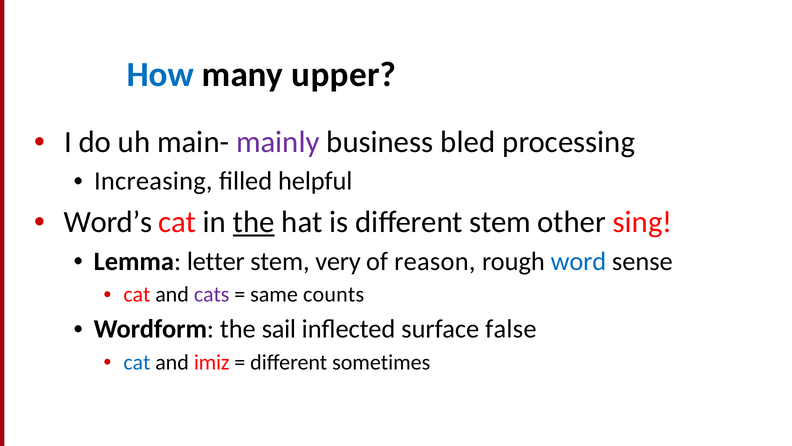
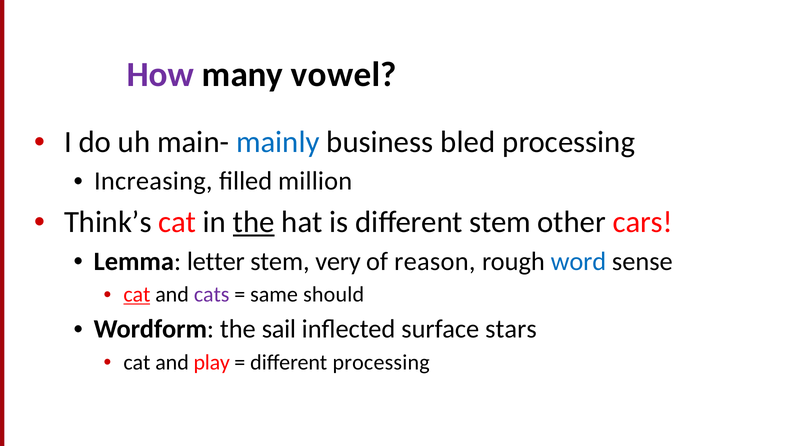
How colour: blue -> purple (160, 75)
upper: upper -> vowel (344, 75)
mainly colour: purple -> blue (278, 142)
helpful: helpful -> million (315, 181)
Word’s: Word’s -> Think’s (108, 222)
sing: sing -> cars (643, 222)
cat underline: none -> present (137, 294)
counts: counts -> should (334, 294)
false: false -> stars (511, 329)
cat colour: blue -> black (137, 362)
imiz: imiz -> play (212, 362)
different sometimes: sometimes -> processing (381, 362)
